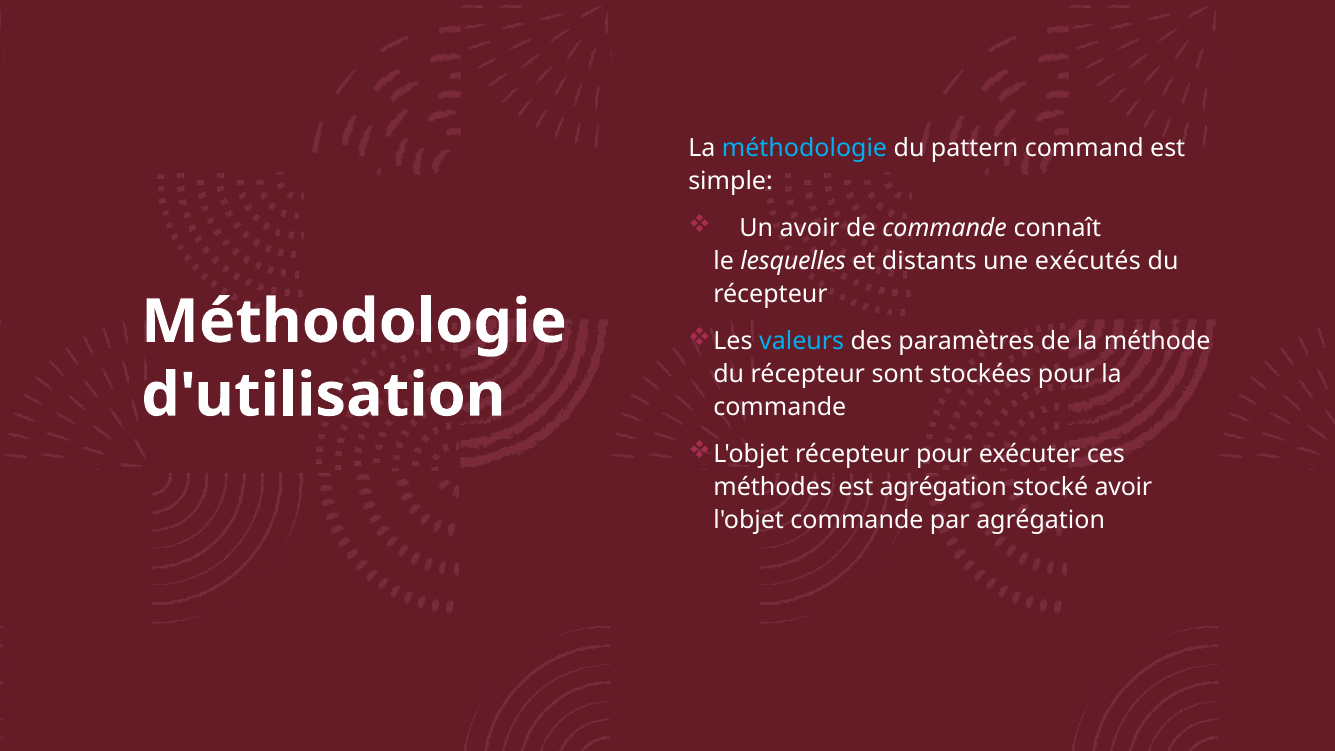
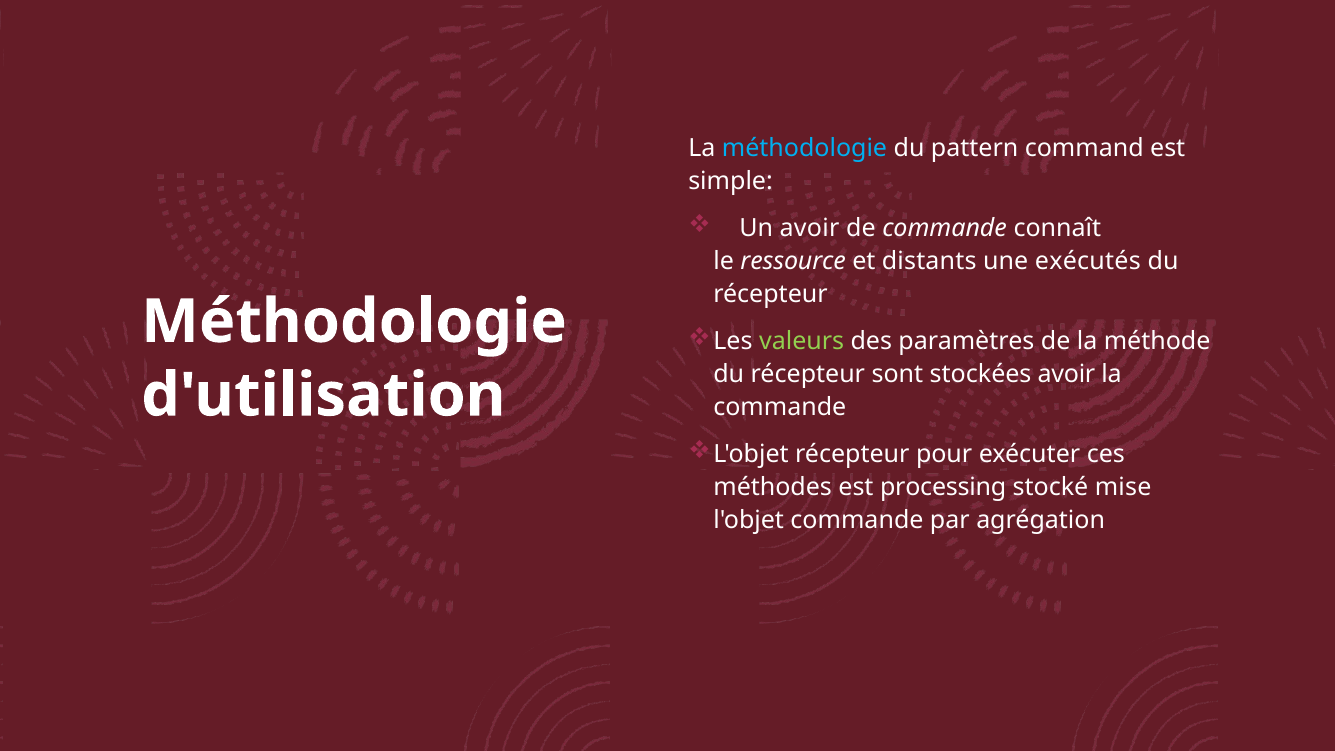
lesquelles: lesquelles -> ressource (793, 261)
valeurs colour: light blue -> light green (802, 341)
stockées pour: pour -> avoir (1066, 374)
est agrégation: agrégation -> processing (943, 487)
stocké avoir: avoir -> mise (1123, 487)
